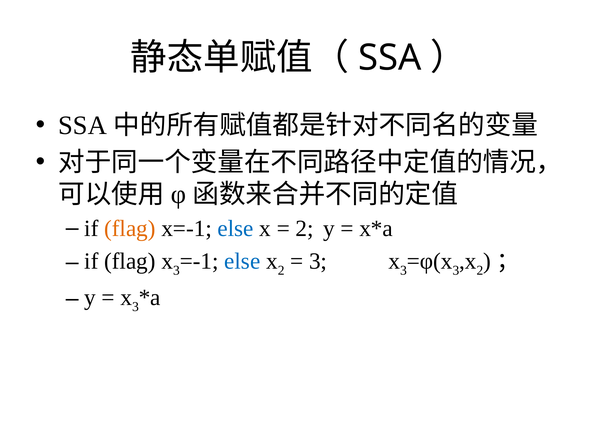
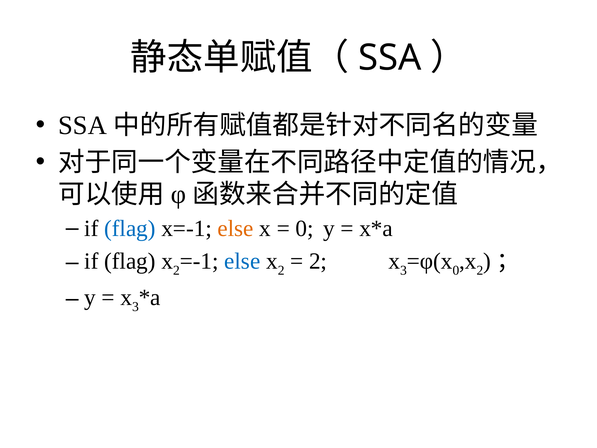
flag colour: orange -> blue (130, 229)
else colour: blue -> orange (236, 229)
2: 2 -> 0 (305, 229)
flag x 3: 3 -> 2 (176, 270)
3: 3 -> 2 (318, 261)
3: 3 -> 0 (456, 270)
